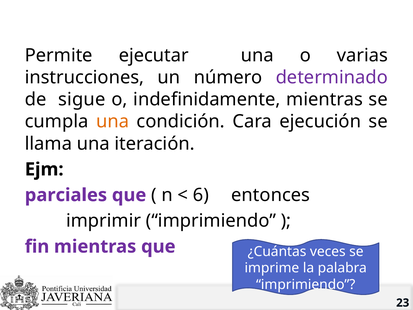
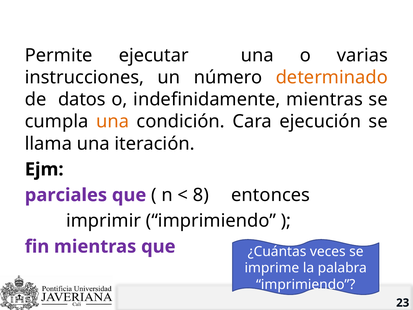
determinado colour: purple -> orange (332, 77)
sigue: sigue -> datos (82, 99)
6: 6 -> 8 (201, 195)
